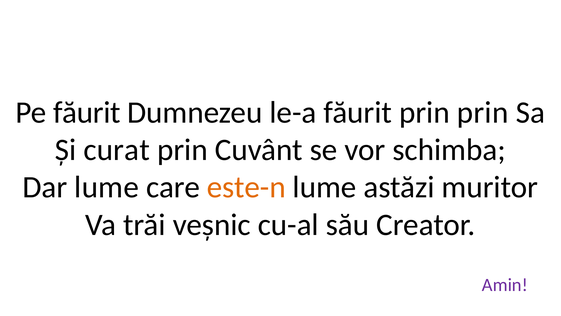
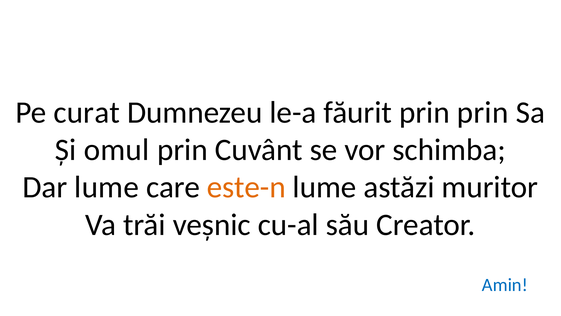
Pe făurit: făurit -> curat (87, 112)
curat: curat -> omul (117, 150)
Amin colour: purple -> blue (505, 285)
